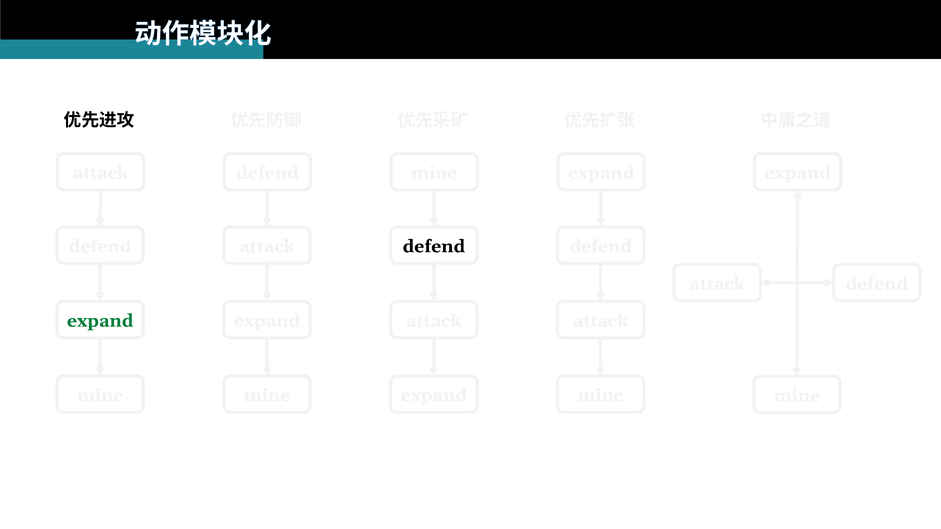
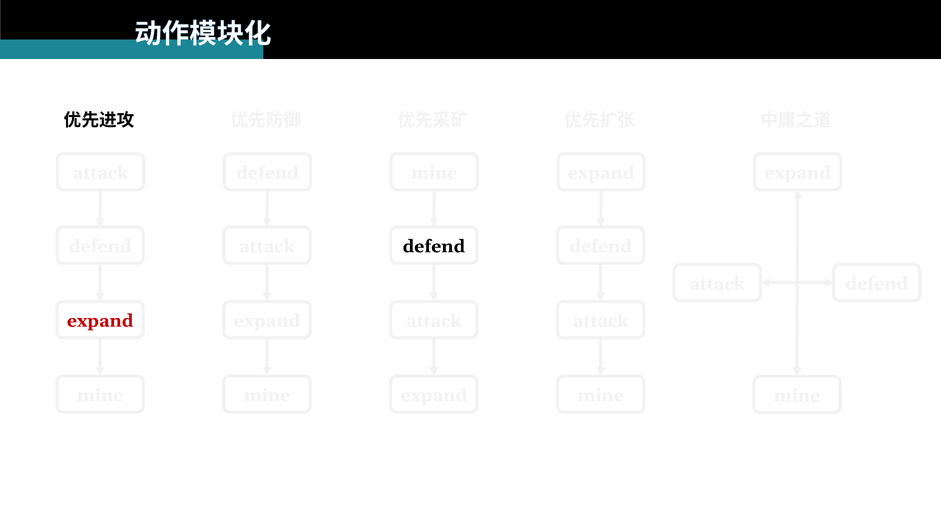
expand colour: green -> red (100, 321)
